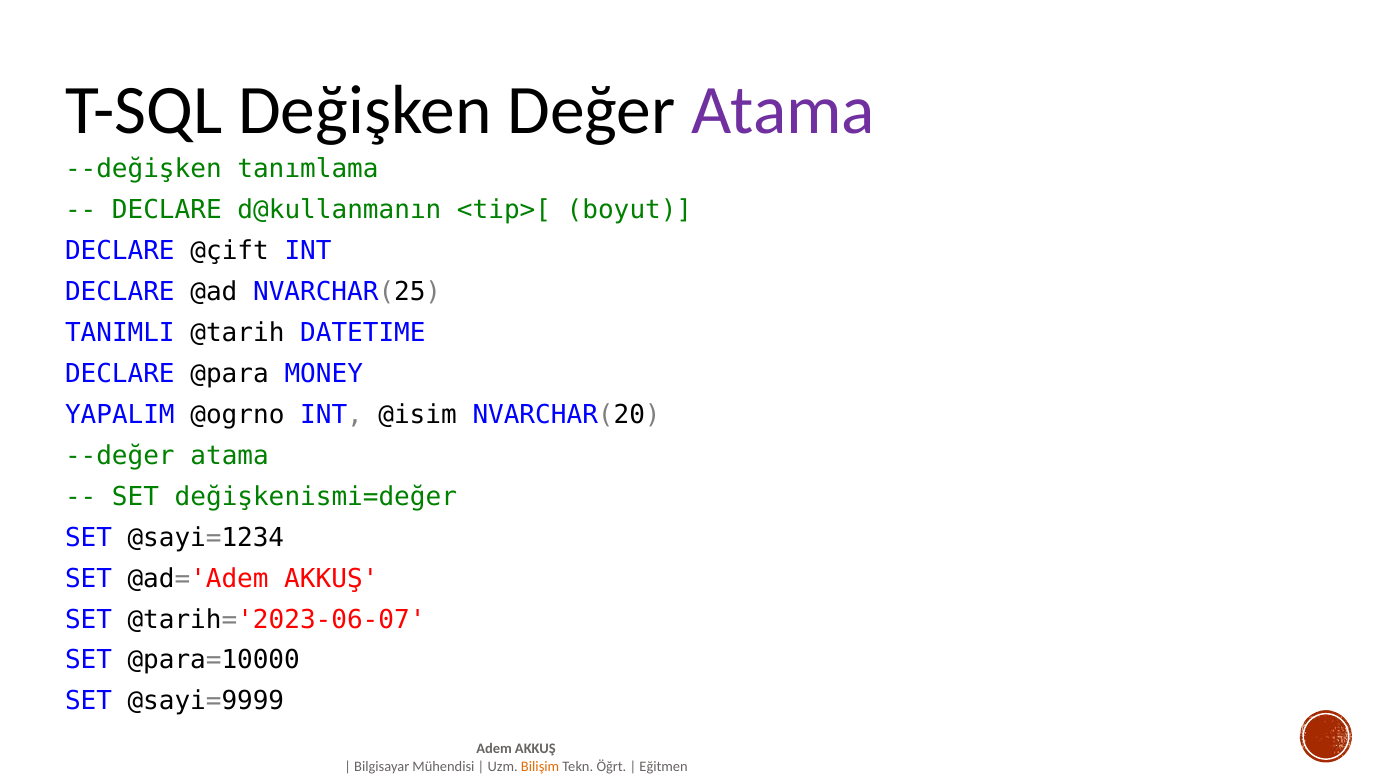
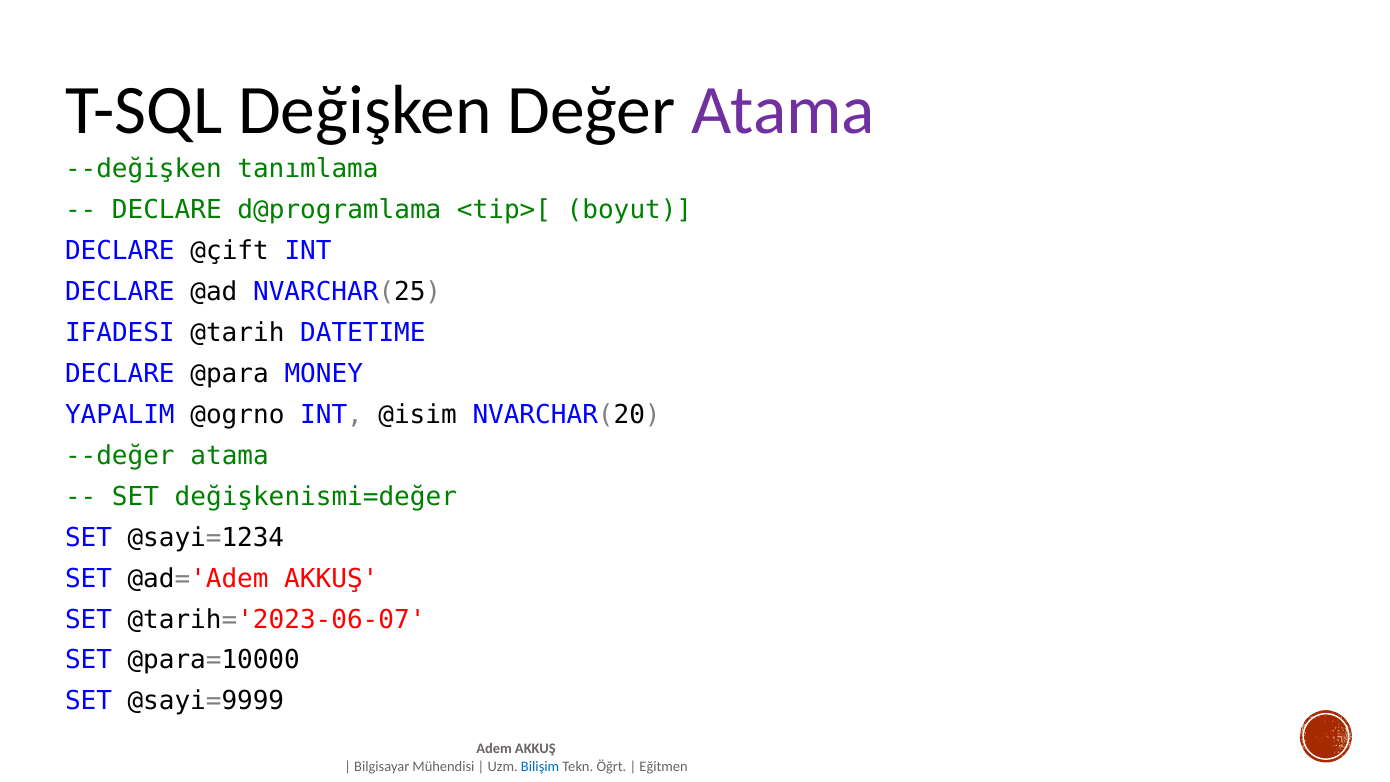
d@kullanmanın: d@kullanmanın -> d@programlama (339, 210)
TANIMLI: TANIMLI -> IFADESI (120, 333)
Bilişim colour: orange -> blue (540, 766)
